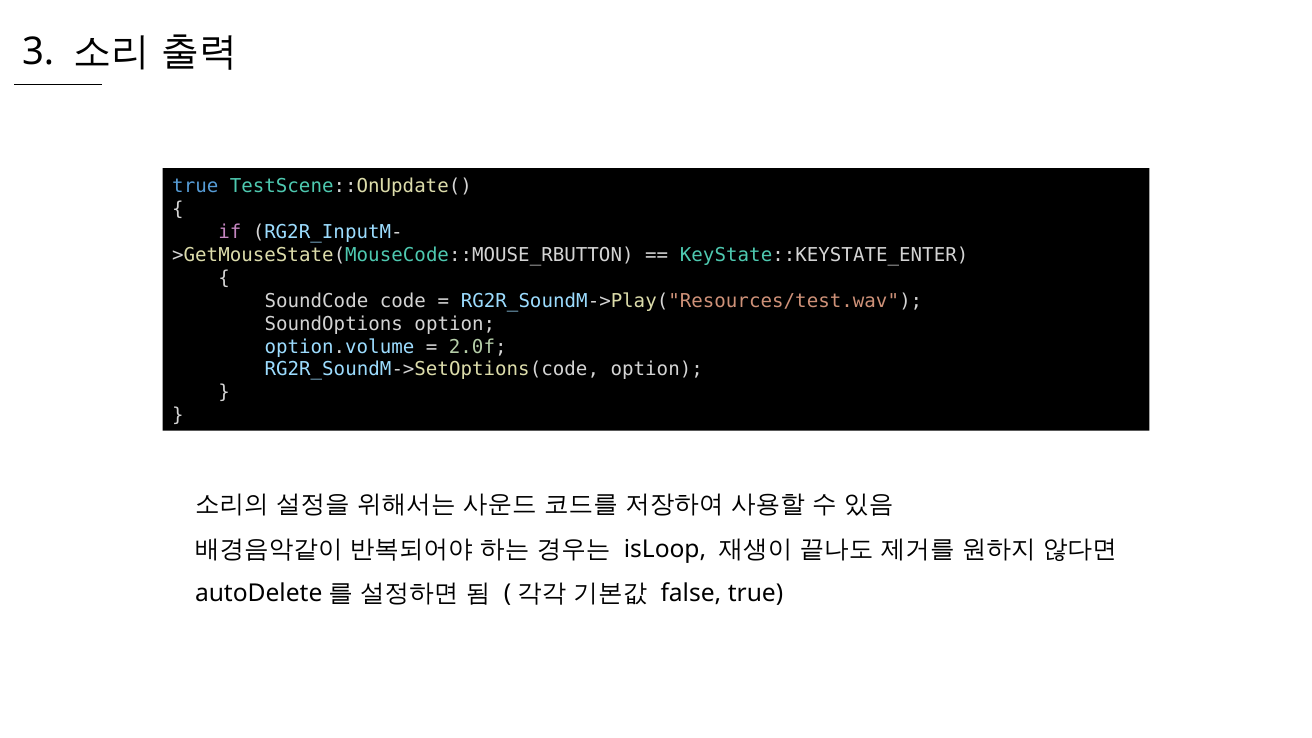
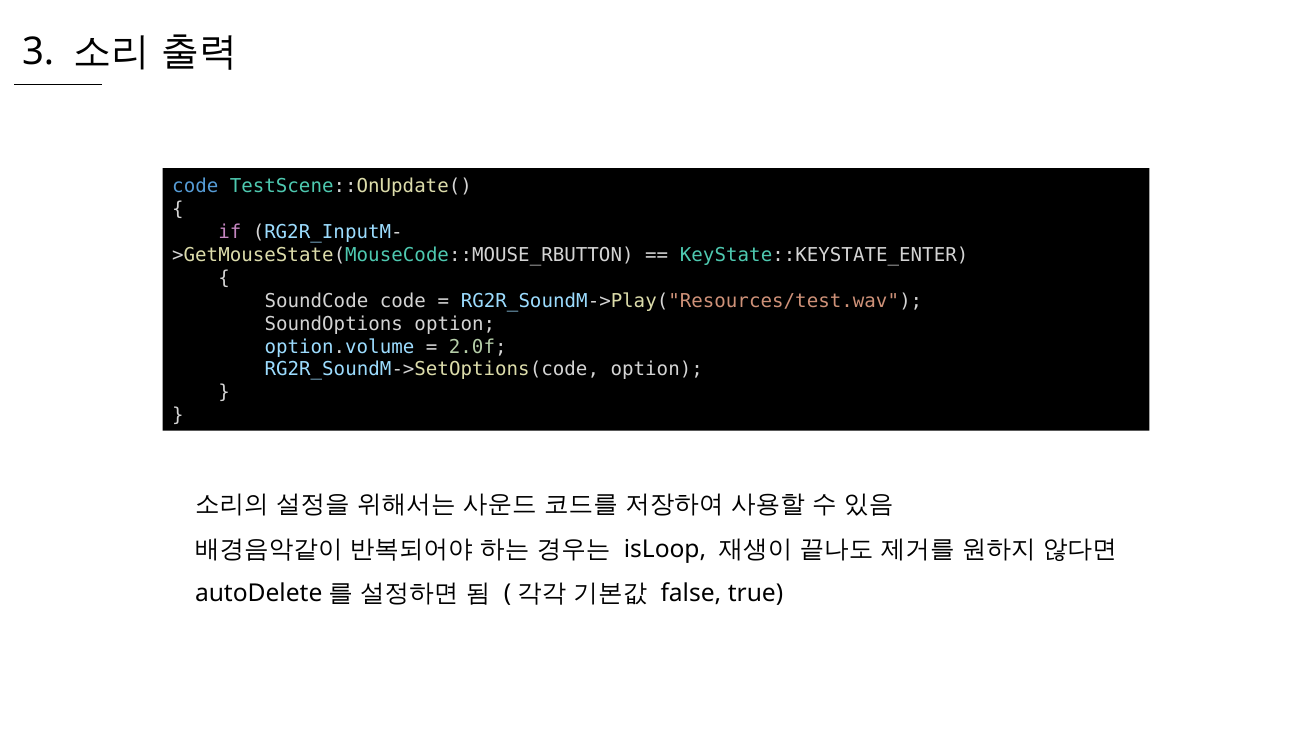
true: true -> code (195, 186)
